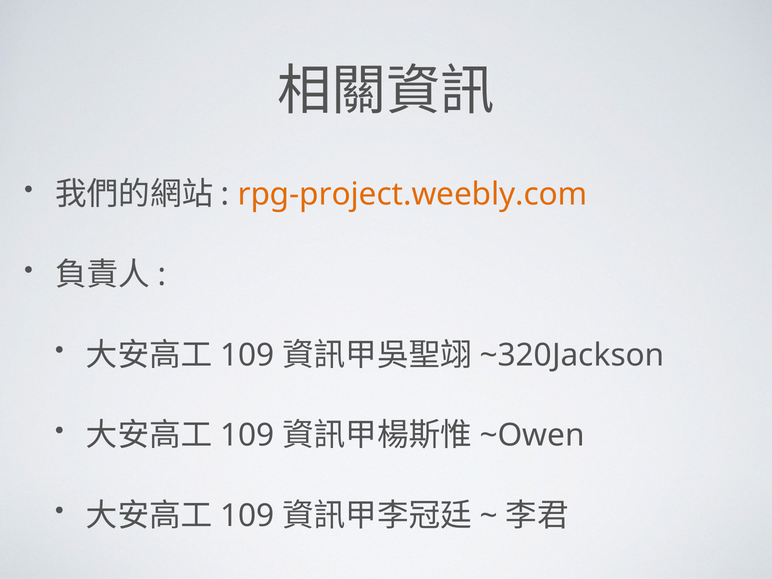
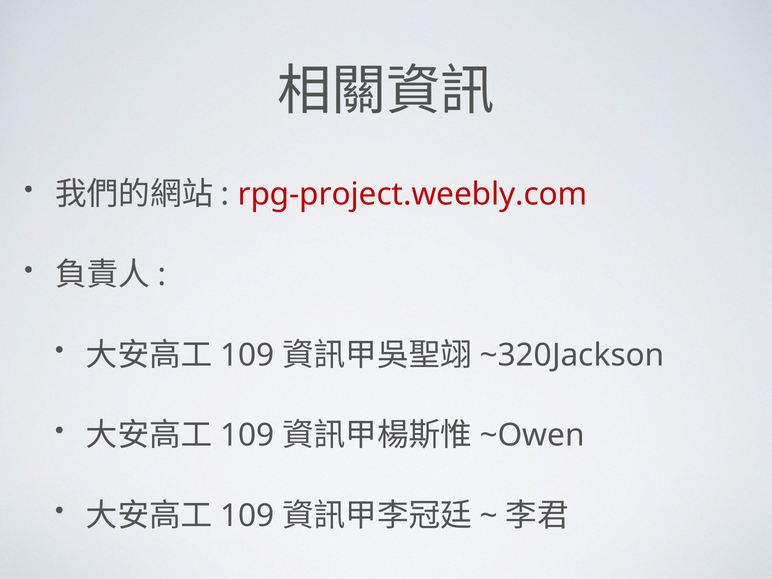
rpg-project.weebly.com colour: orange -> red (413, 195)
